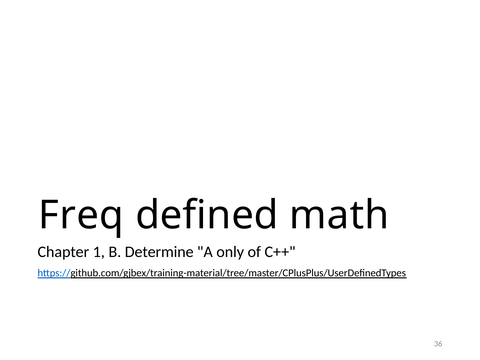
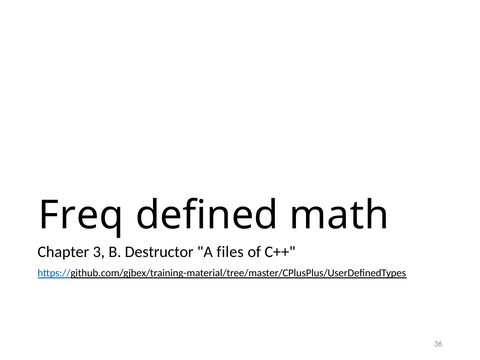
1: 1 -> 3 (99, 252)
Determine: Determine -> Destructor (159, 252)
only: only -> files (230, 252)
